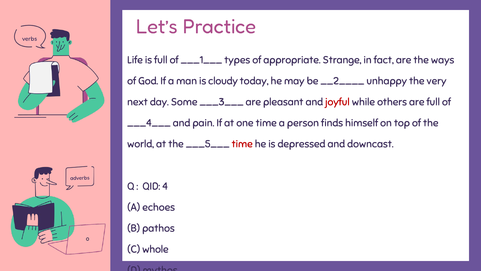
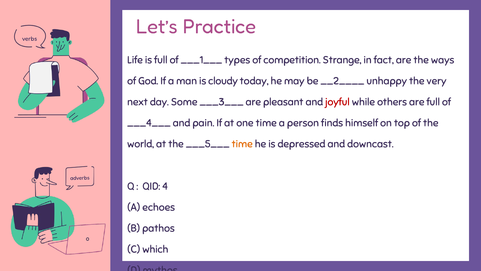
appropriate: appropriate -> competition (292, 60)
time colour: red -> orange (242, 144)
whole: whole -> which (155, 249)
